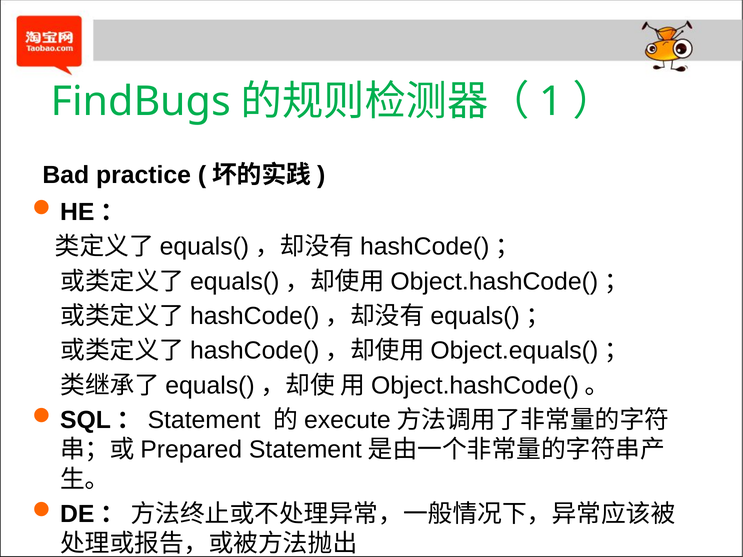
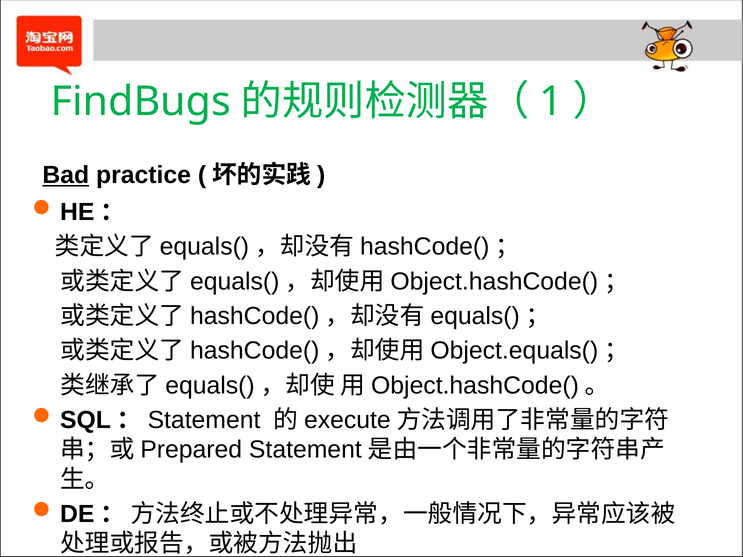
Bad underline: none -> present (66, 175)
